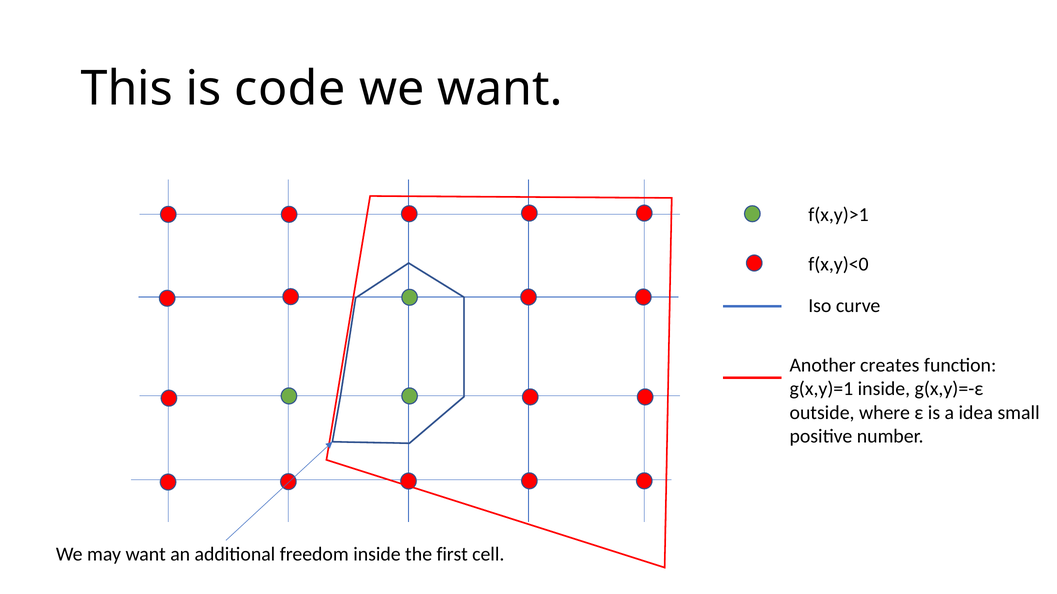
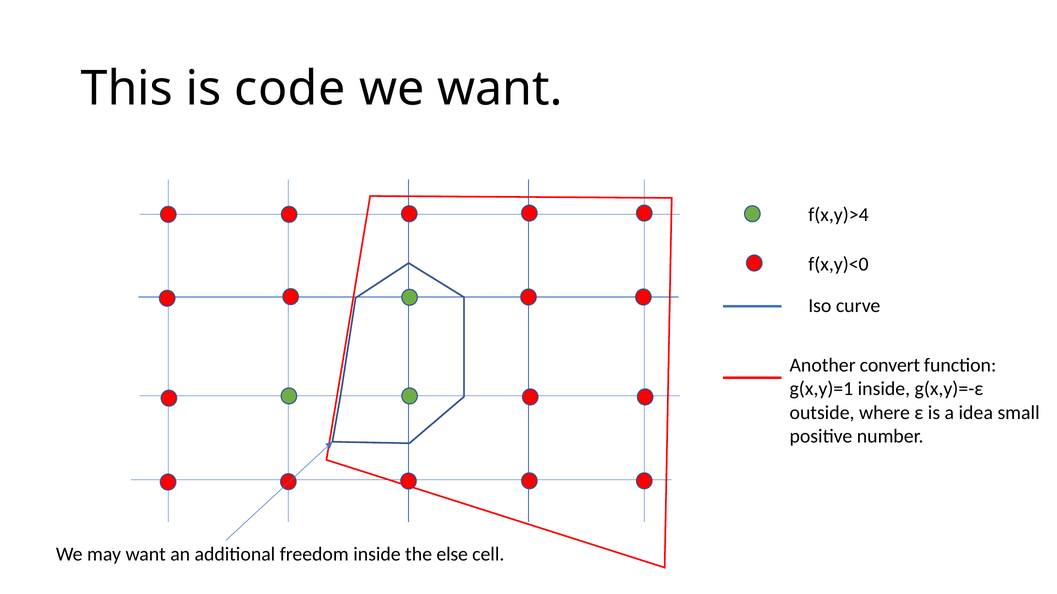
f(x,y)>1: f(x,y)>1 -> f(x,y)>4 (838, 215)
creates: creates -> convert (890, 365)
first: first -> else (452, 555)
